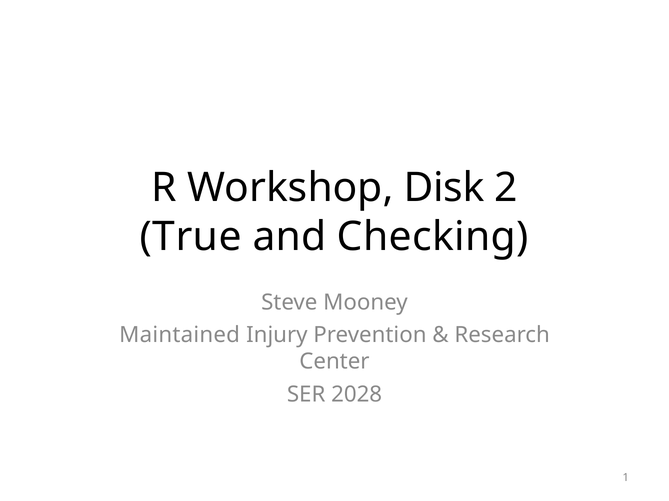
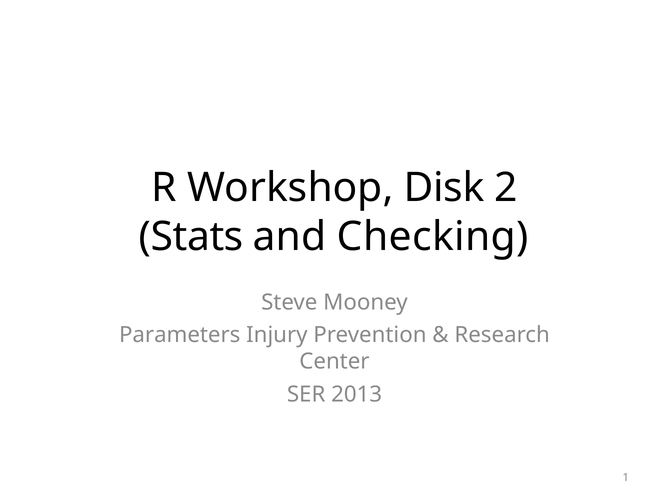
True: True -> Stats (191, 237)
Maintained: Maintained -> Parameters (180, 335)
2028: 2028 -> 2013 (357, 395)
